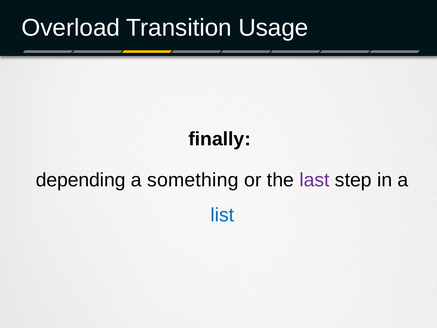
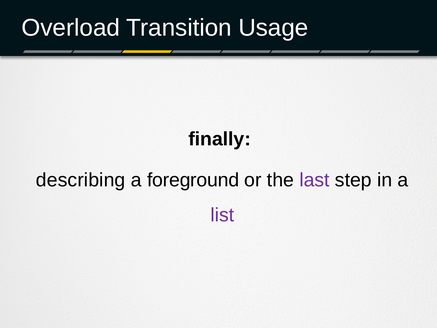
depending: depending -> describing (81, 180)
something: something -> foreground (193, 180)
list colour: blue -> purple (222, 215)
